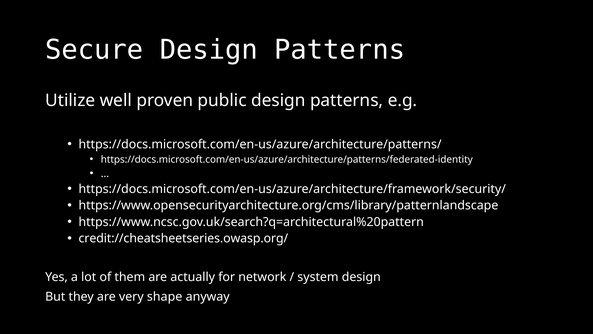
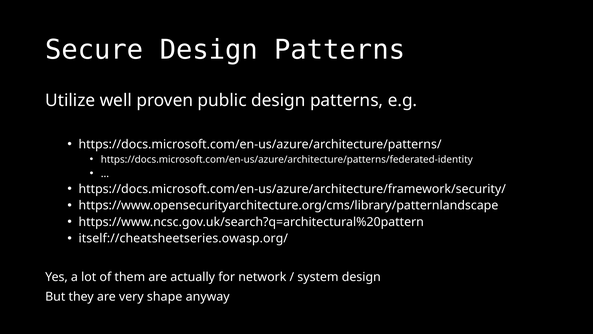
credit://cheatsheetseries.owasp.org/: credit://cheatsheetseries.owasp.org/ -> itself://cheatsheetseries.owasp.org/ (183, 238)
